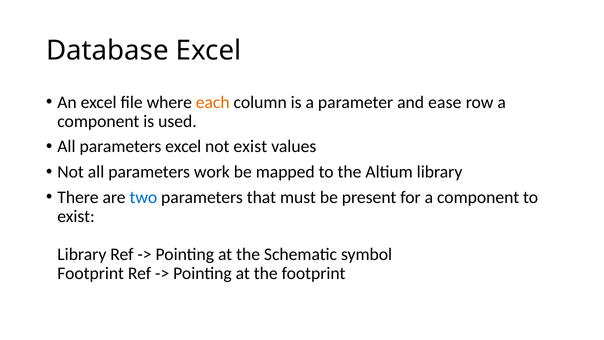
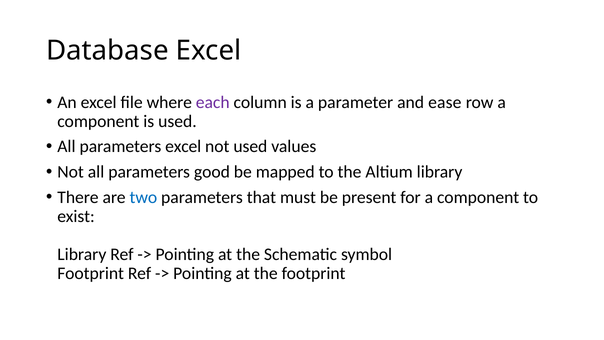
each colour: orange -> purple (213, 102)
not exist: exist -> used (250, 146)
work: work -> good (212, 172)
